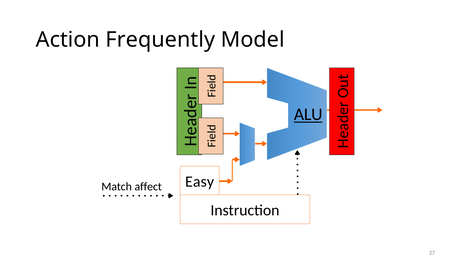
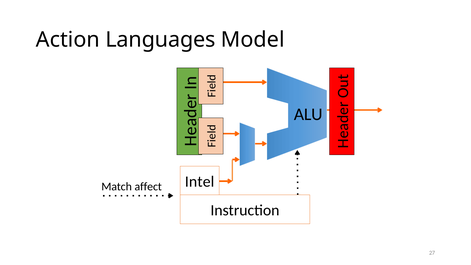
Frequently: Frequently -> Languages (160, 40)
ALU underline: present -> none (308, 114)
Easy: Easy -> Intel (200, 182)
